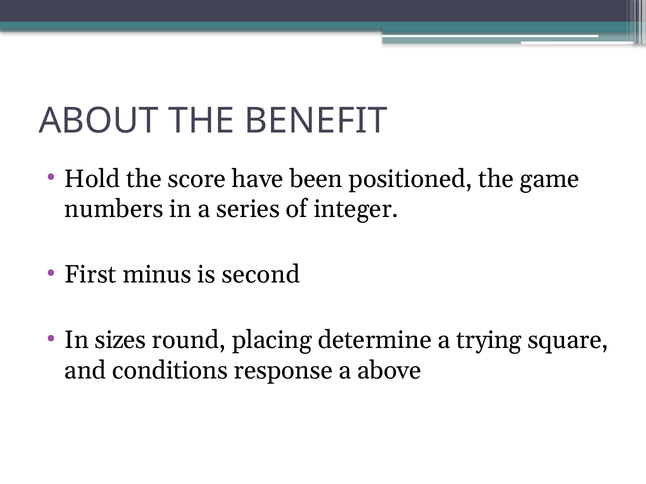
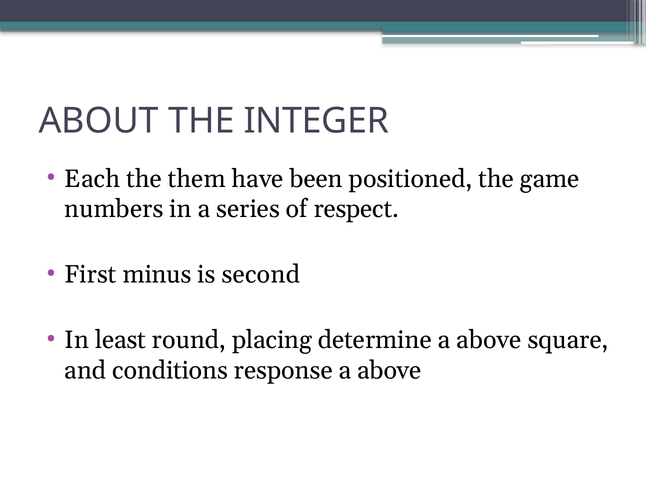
BENEFIT: BENEFIT -> INTEGER (316, 121)
Hold: Hold -> Each (92, 179)
score: score -> them (197, 179)
integer: integer -> respect (356, 209)
sizes: sizes -> least (121, 341)
determine a trying: trying -> above (489, 341)
